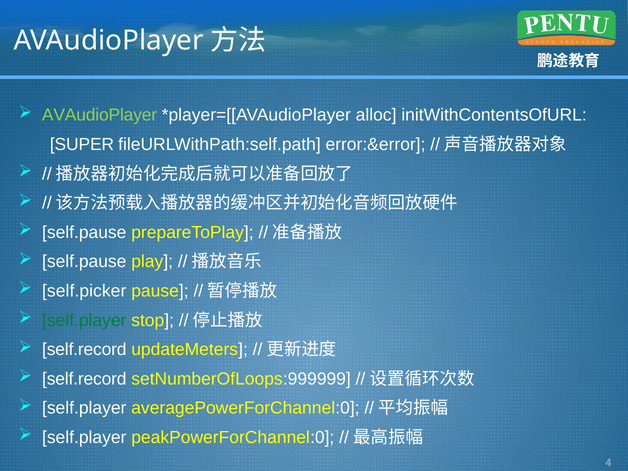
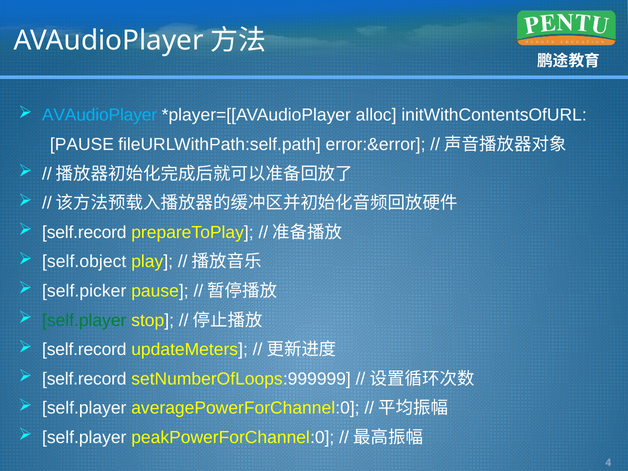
AVAudioPlayer colour: light green -> light blue (100, 115)
SUPER: SUPER -> PAUSE (82, 144)
self.pause: self.pause -> self.record (84, 232)
self.pause: self.pause -> self.object (84, 262)
